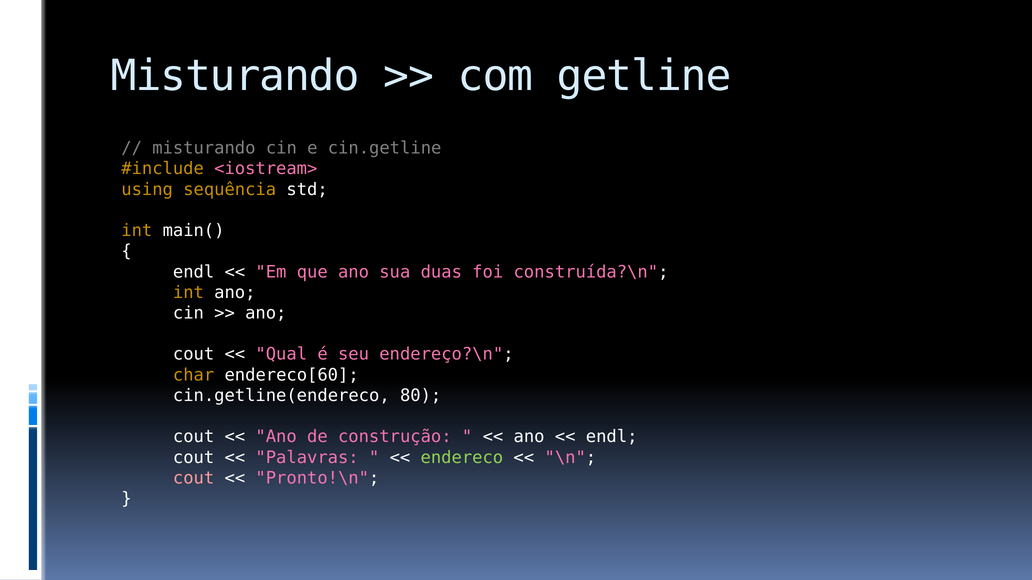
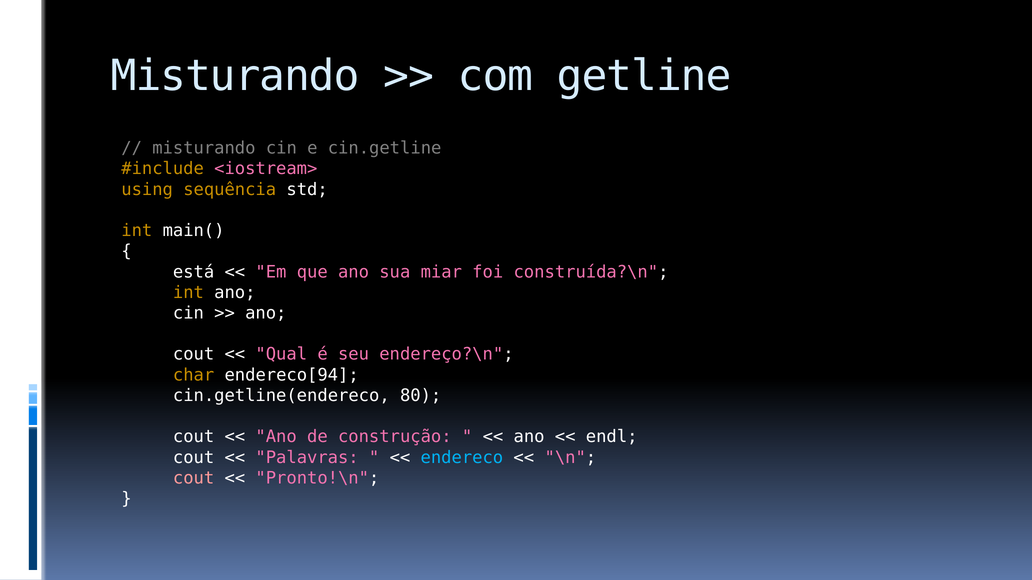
endl: endl -> está (194, 272)
duas: duas -> miar (441, 272)
endereco[60: endereco[60 -> endereco[94 (292, 375)
endereco colour: light green -> light blue (462, 458)
